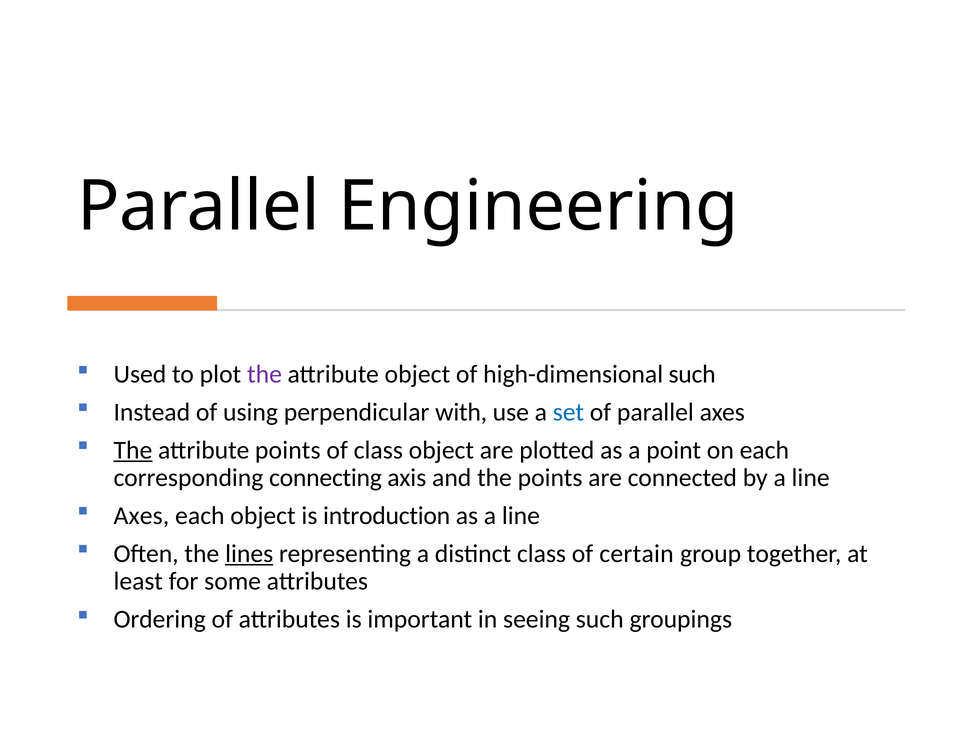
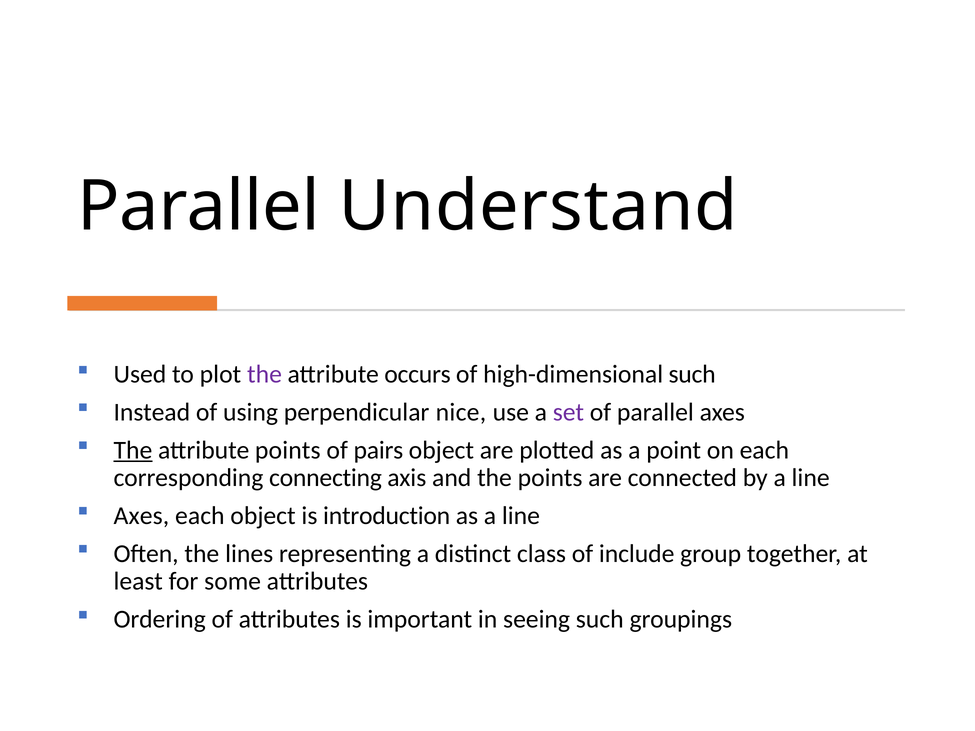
Engineering: Engineering -> Understand (538, 207)
attribute object: object -> occurs (418, 374)
with: with -> nice (461, 412)
set colour: blue -> purple (568, 412)
of class: class -> pairs (378, 450)
lines underline: present -> none (249, 554)
certain: certain -> include (637, 554)
